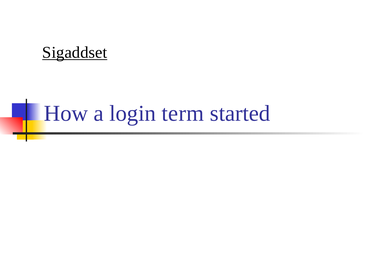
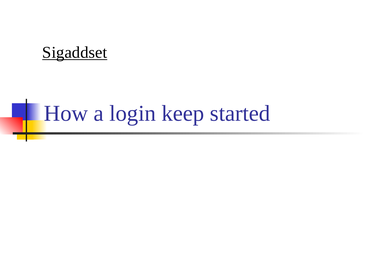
term: term -> keep (183, 113)
